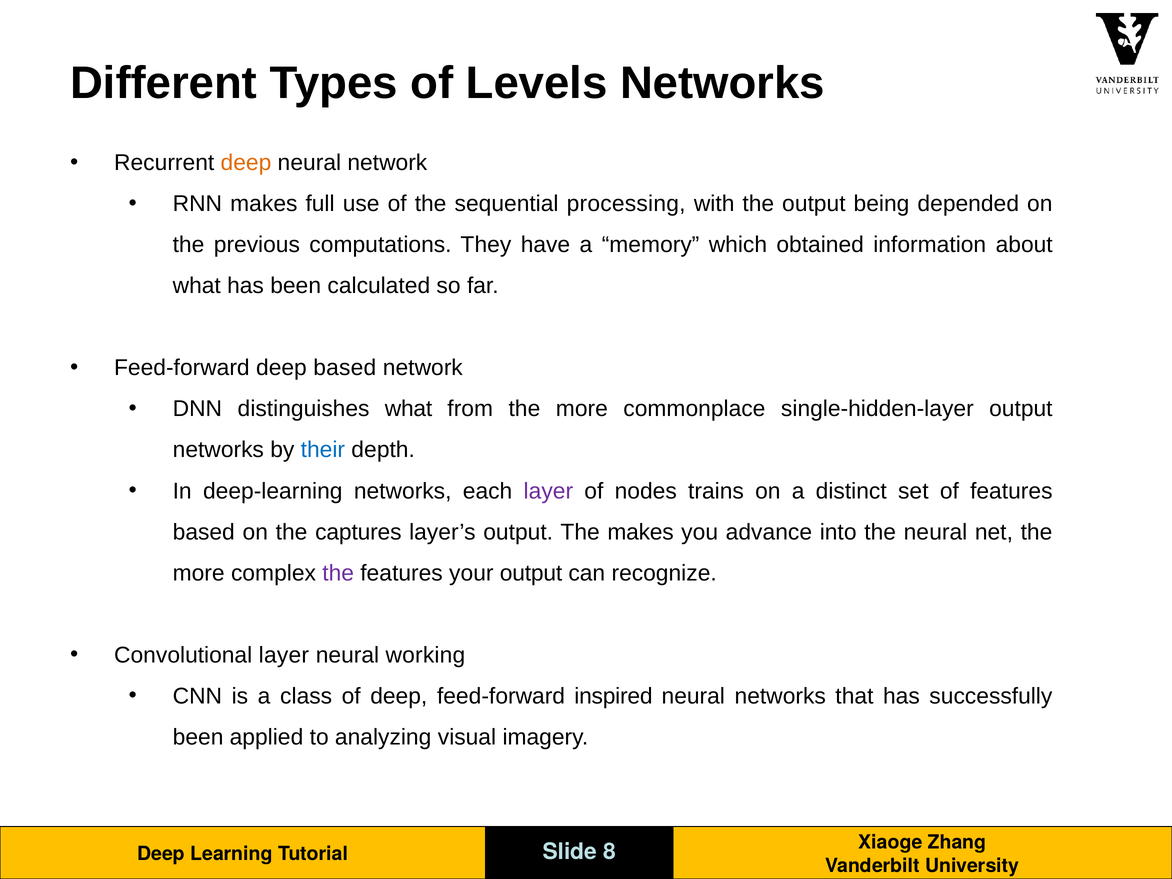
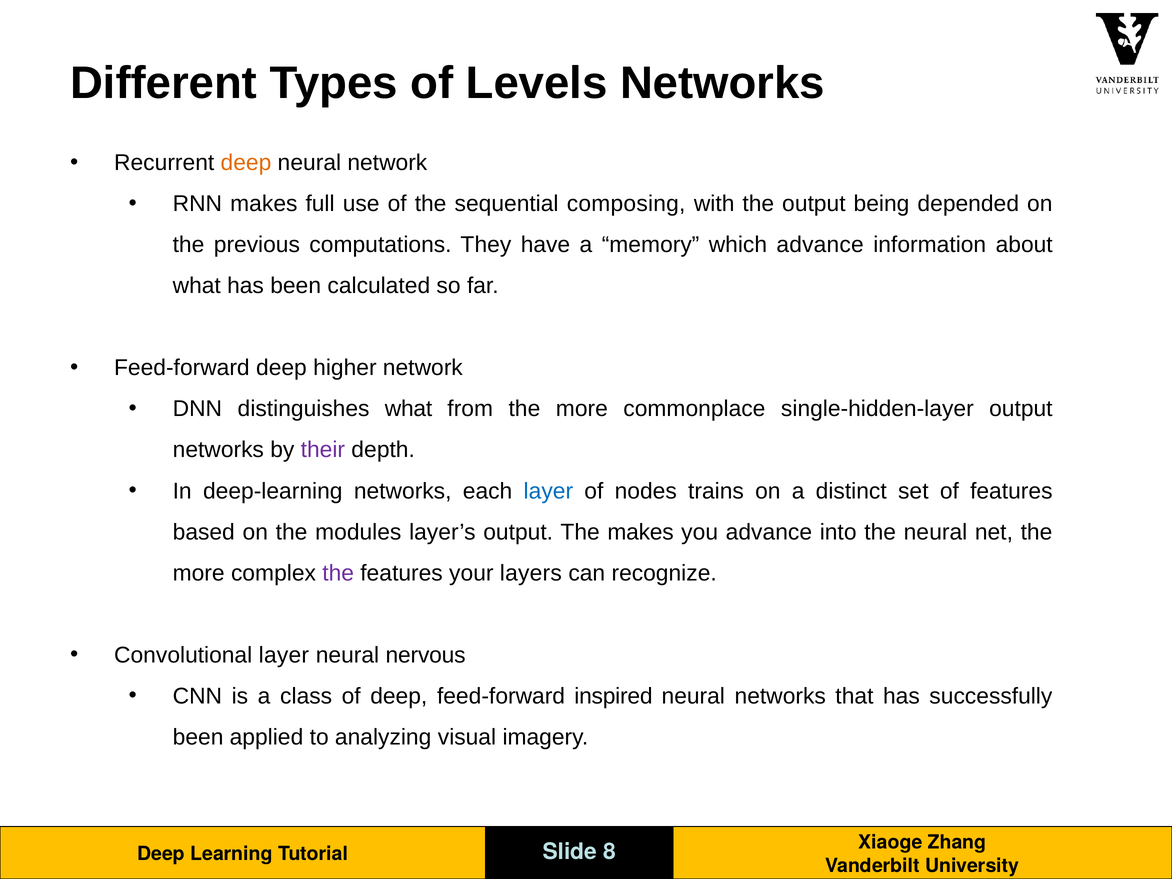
processing: processing -> composing (626, 204)
which obtained: obtained -> advance (820, 245)
deep based: based -> higher (345, 368)
their colour: blue -> purple (323, 450)
layer colour: purple -> blue (548, 491)
captures: captures -> modules (358, 532)
your output: output -> layers (531, 573)
working: working -> nervous (426, 655)
